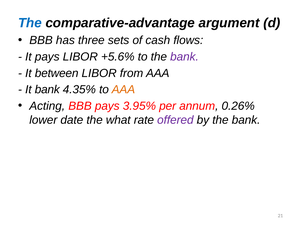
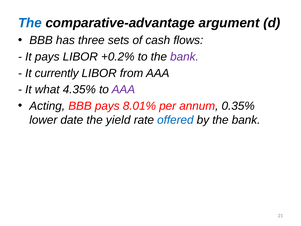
+5.6%: +5.6% -> +0.2% (118, 57)
between: between -> currently (57, 73)
It bank: bank -> what (47, 89)
AAA colour: orange -> purple (123, 89)
3.95%: 3.95% -> 8.01% (139, 106)
0.26%: 0.26% -> 0.35% (238, 106)
what: what -> yield (118, 120)
offered colour: purple -> blue (175, 120)
